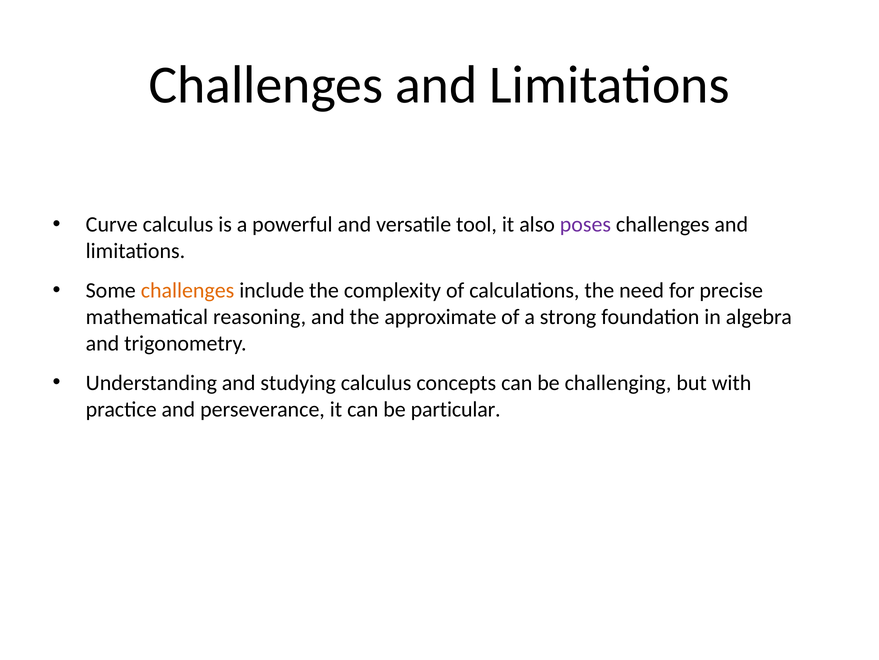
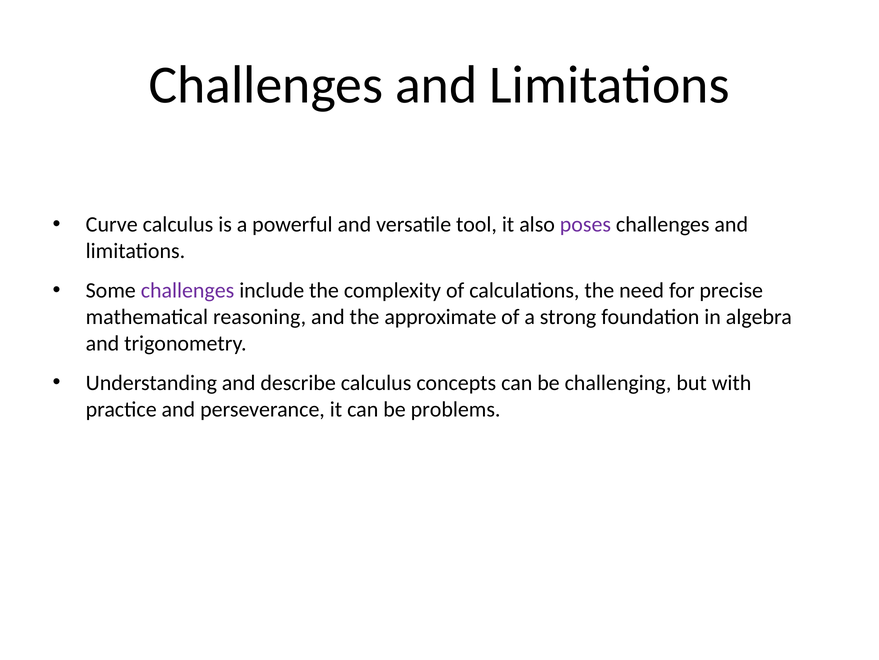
challenges colour: orange -> purple (188, 290)
studying: studying -> describe (298, 382)
particular: particular -> problems (456, 409)
